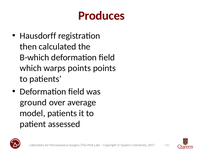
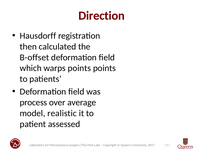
Produces: Produces -> Direction (102, 16)
B-which: B-which -> B-offset (34, 57)
ground: ground -> process (33, 103)
model patients: patients -> realistic (62, 113)
